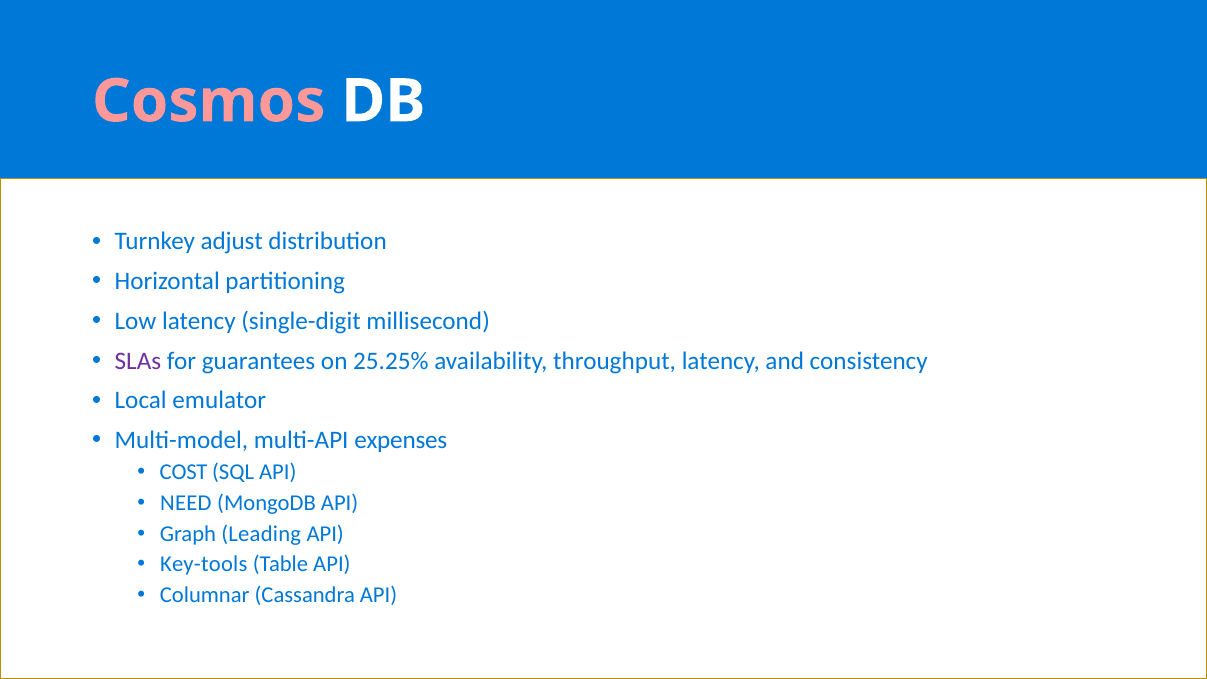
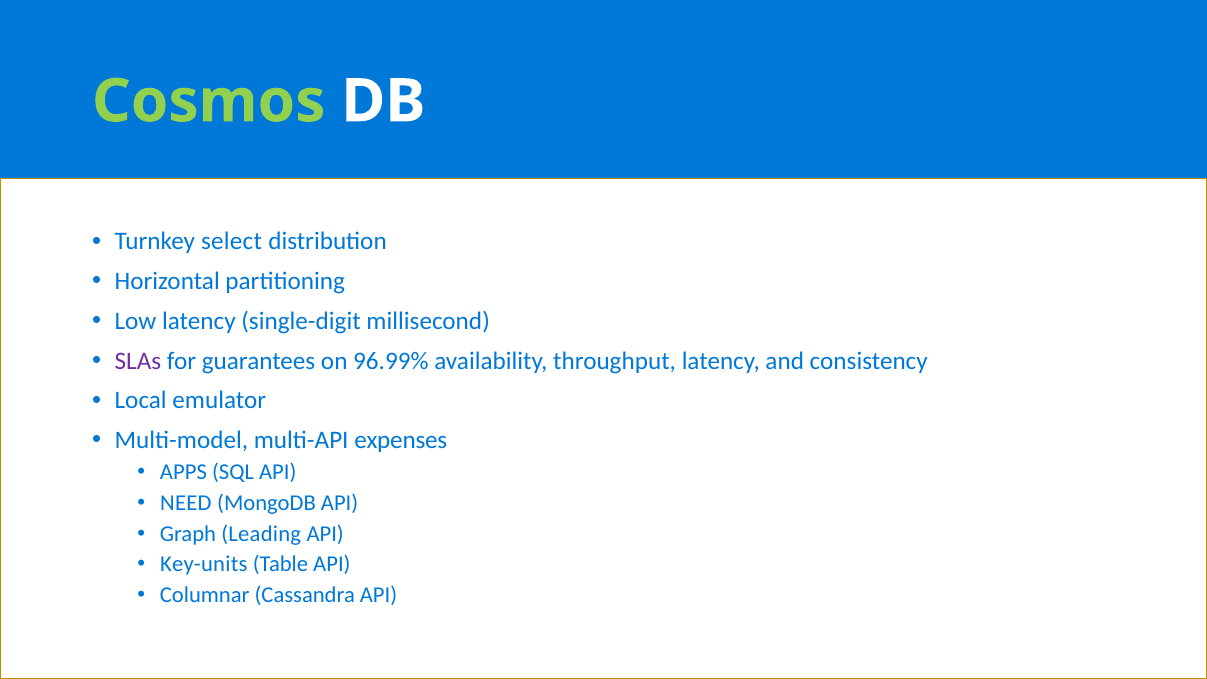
Cosmos colour: pink -> light green (209, 101)
adjust: adjust -> select (232, 241)
25.25%: 25.25% -> 96.99% (391, 361)
COST: COST -> APPS (183, 472)
Key-tools: Key-tools -> Key-units (204, 564)
